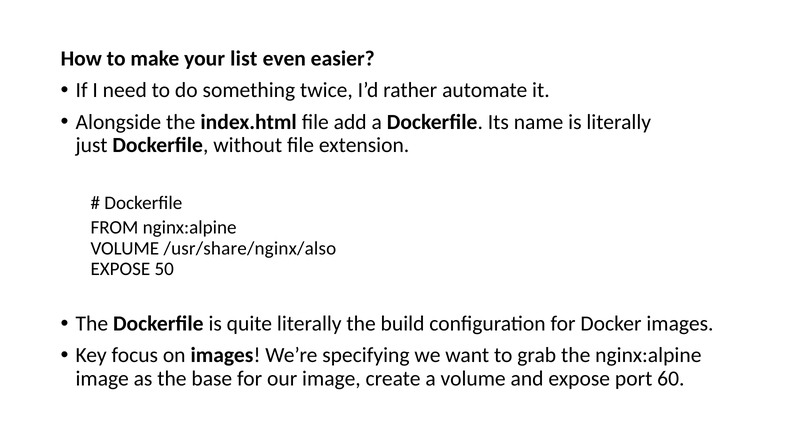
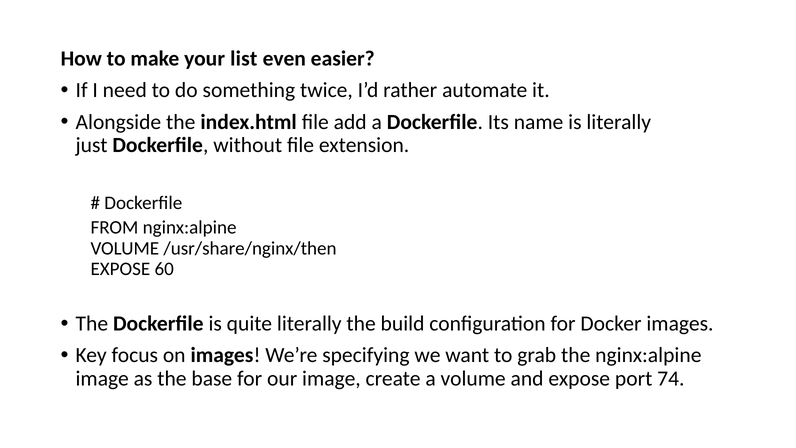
/usr/share/nginx/also: /usr/share/nginx/also -> /usr/share/nginx/then (250, 248)
50: 50 -> 60 (164, 269)
60: 60 -> 74 (671, 378)
